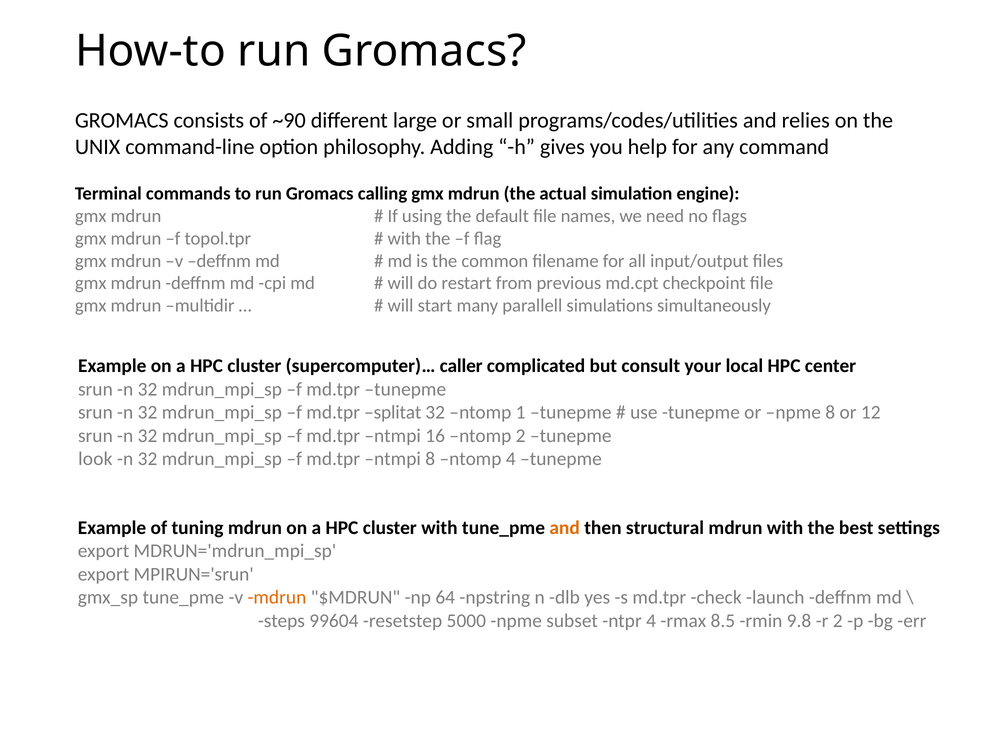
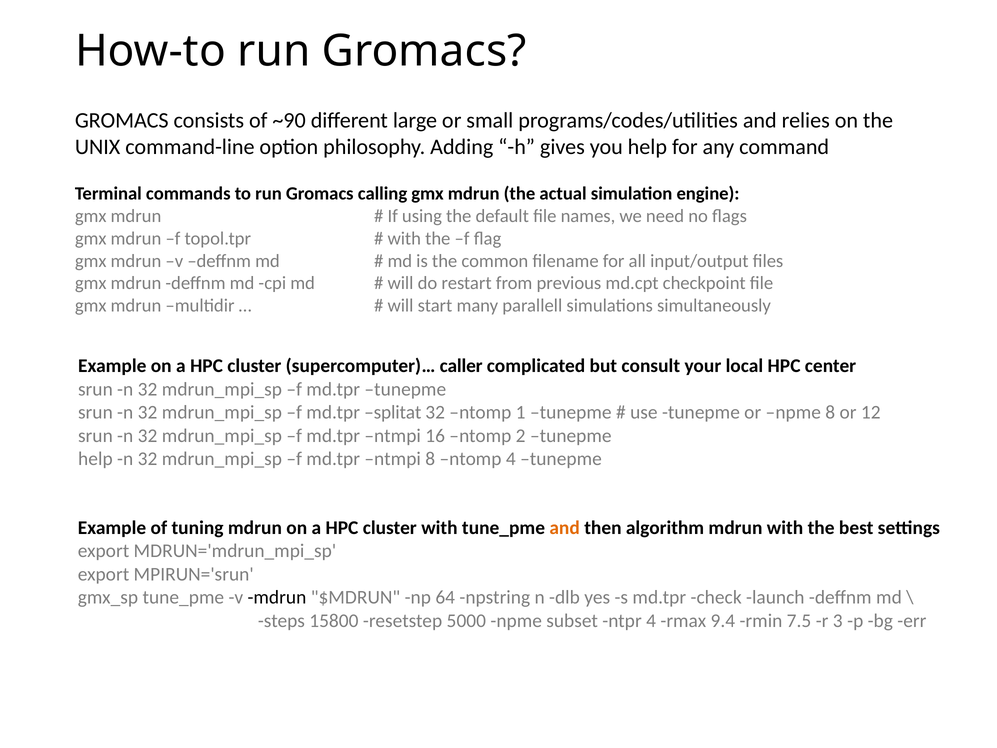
look: look -> help (95, 459)
structural: structural -> algorithm (665, 527)
mdrun colour: orange -> black (277, 597)
99604: 99604 -> 15800 (334, 621)
8.5: 8.5 -> 9.4 (723, 621)
9.8: 9.8 -> 7.5 (799, 621)
r 2: 2 -> 3 (838, 621)
